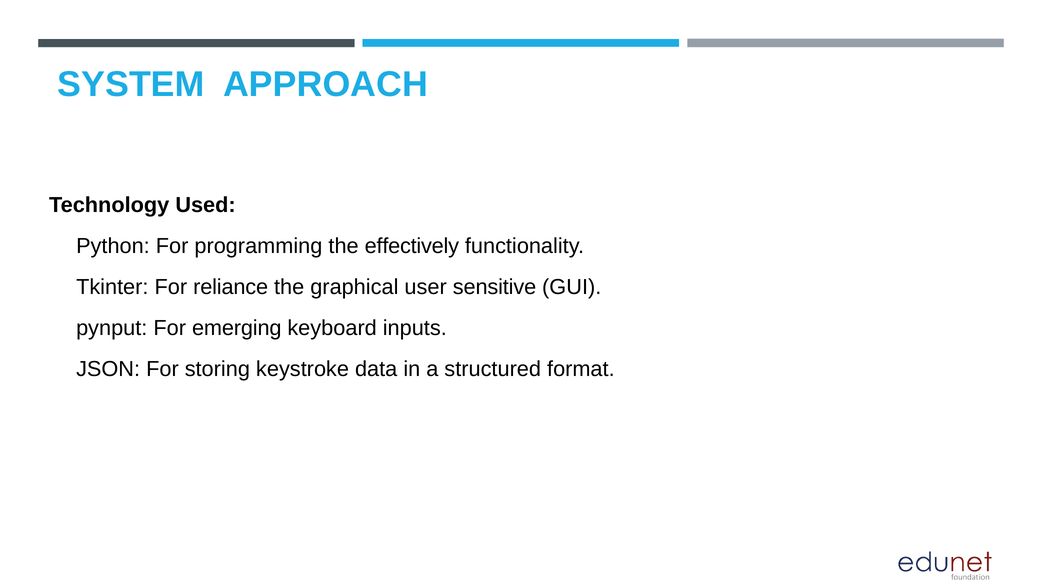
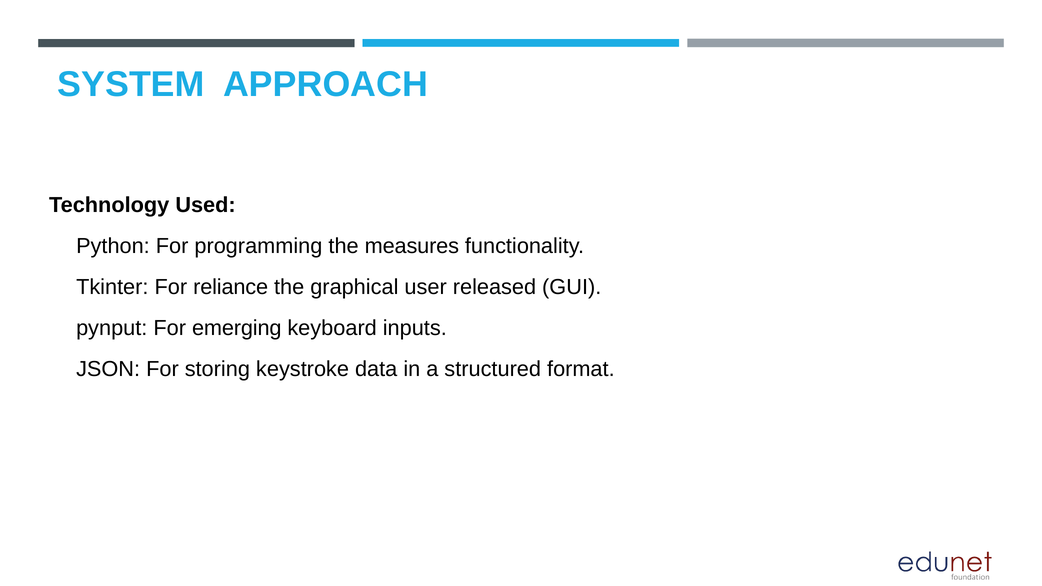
effectively: effectively -> measures (412, 246)
sensitive: sensitive -> released (494, 287)
